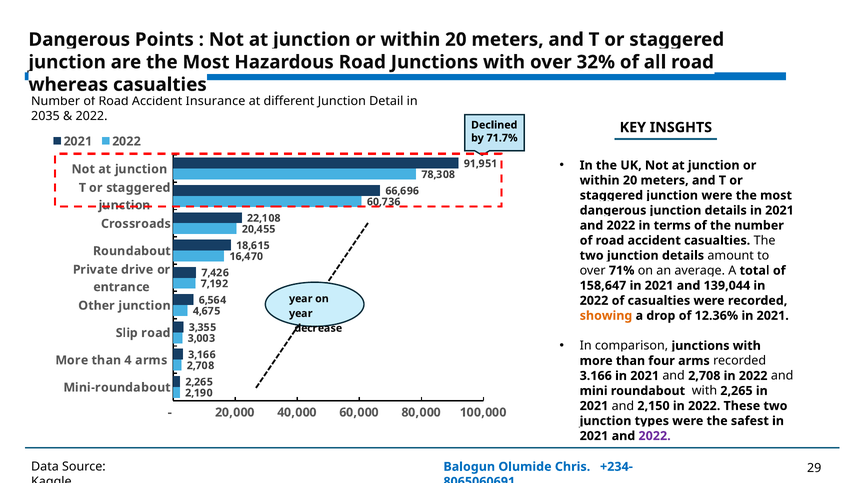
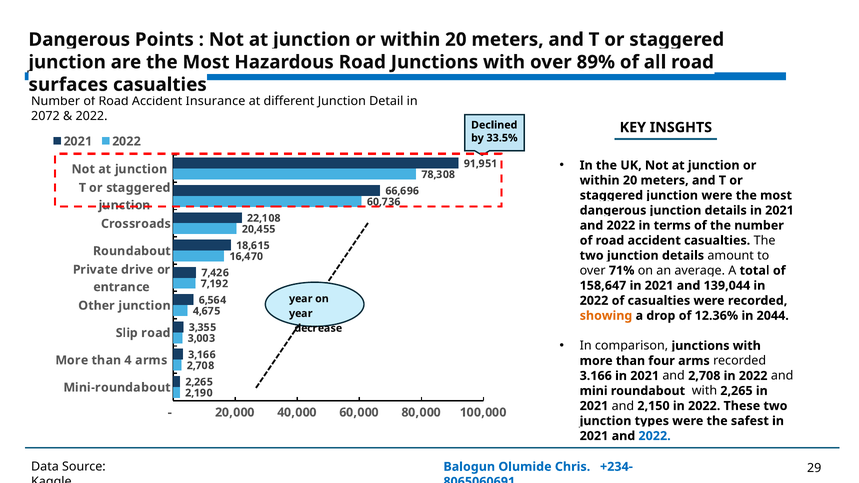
32%: 32% -> 89% (596, 62)
whereas: whereas -> surfaces (68, 85)
2035: 2035 -> 2072 (45, 116)
71.7%: 71.7% -> 33.5% (502, 138)
12.36% in 2021: 2021 -> 2044 (773, 316)
2022 colour: purple -> blue (655, 436)
